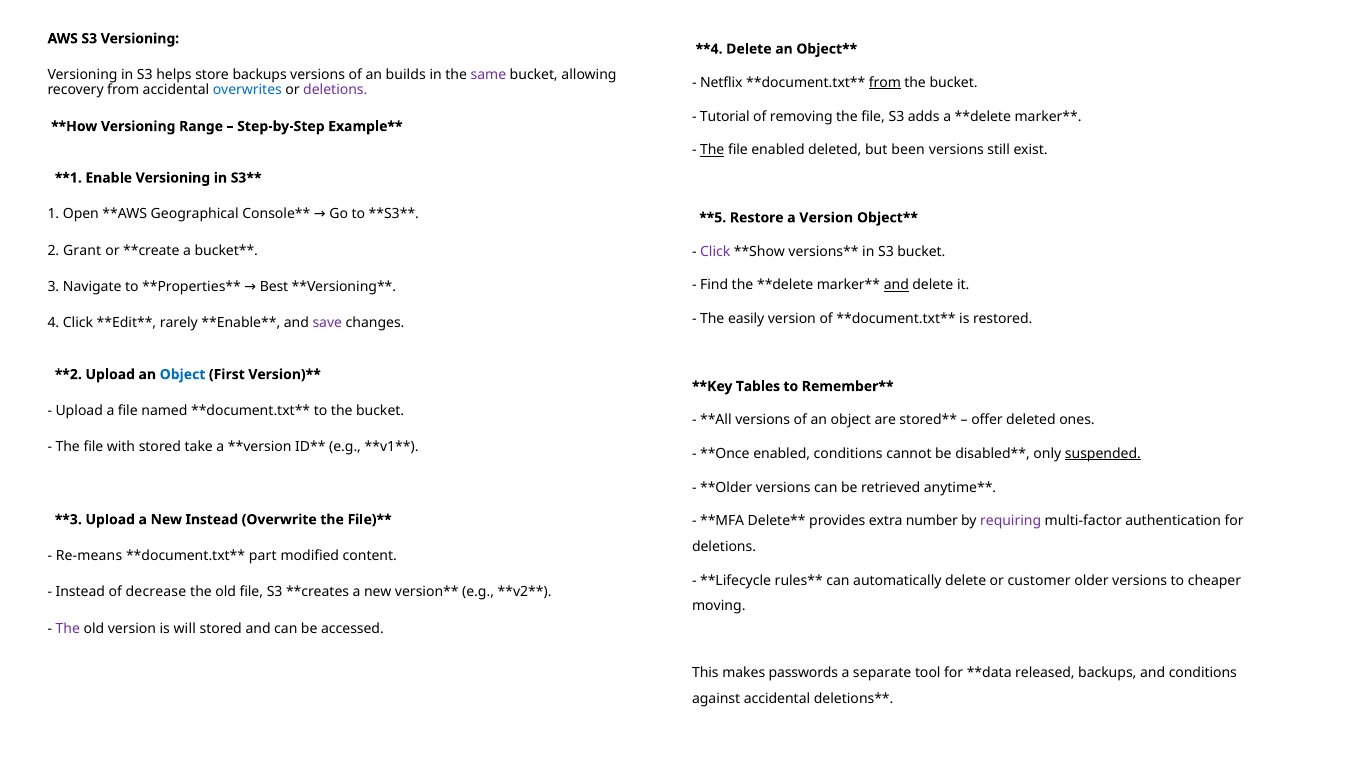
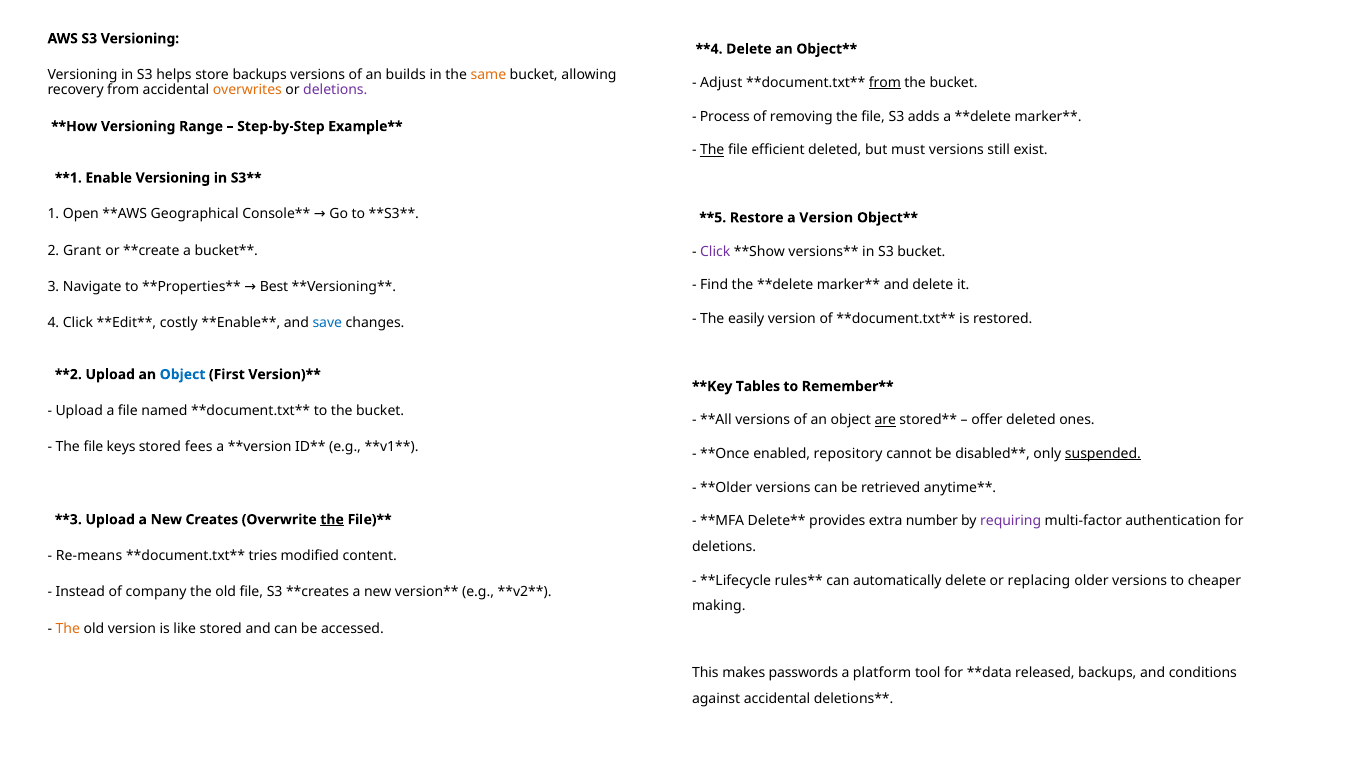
same colour: purple -> orange (488, 75)
Netflix: Netflix -> Adjust (721, 83)
overwrites colour: blue -> orange (247, 90)
Tutorial: Tutorial -> Process (725, 116)
file enabled: enabled -> efficient (778, 150)
been: been -> must (908, 150)
and underline: present -> none (896, 285)
rarely: rarely -> costly (179, 323)
save colour: purple -> blue (327, 323)
are underline: none -> present (885, 420)
with: with -> keys (121, 447)
take: take -> fees (199, 447)
enabled conditions: conditions -> repository (848, 454)
New Instead: Instead -> Creates (212, 519)
the underline: none -> present (332, 519)
part: part -> tries (263, 556)
customer: customer -> replacing (1039, 580)
decrease: decrease -> company (156, 592)
moving: moving -> making (719, 605)
The colour: purple -> orange (68, 628)
will: will -> like (185, 628)
separate: separate -> platform (882, 673)
